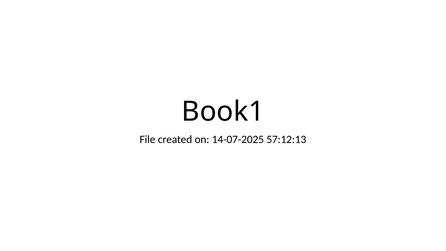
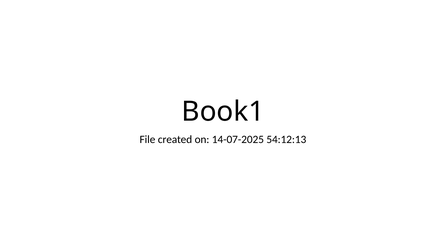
57:12:13: 57:12:13 -> 54:12:13 (286, 139)
